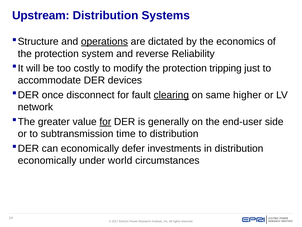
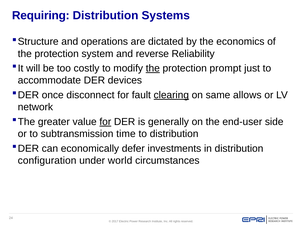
Upstream: Upstream -> Requiring (41, 15)
operations underline: present -> none (104, 41)
the underline: none -> present (153, 68)
tripping: tripping -> prompt (225, 68)
higher: higher -> allows (247, 95)
economically: economically -> configuration (47, 160)
